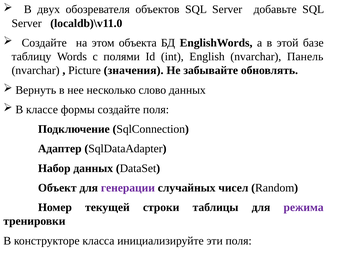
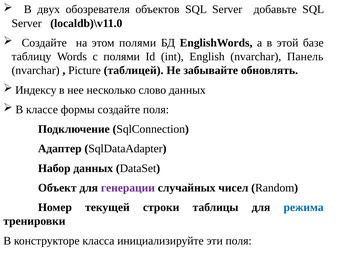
этом объекта: объекта -> полями (138, 43)
значения: значения -> таблицей (134, 71)
Вернуть: Вернуть -> Индексу (36, 90)
режима colour: purple -> blue (304, 208)
